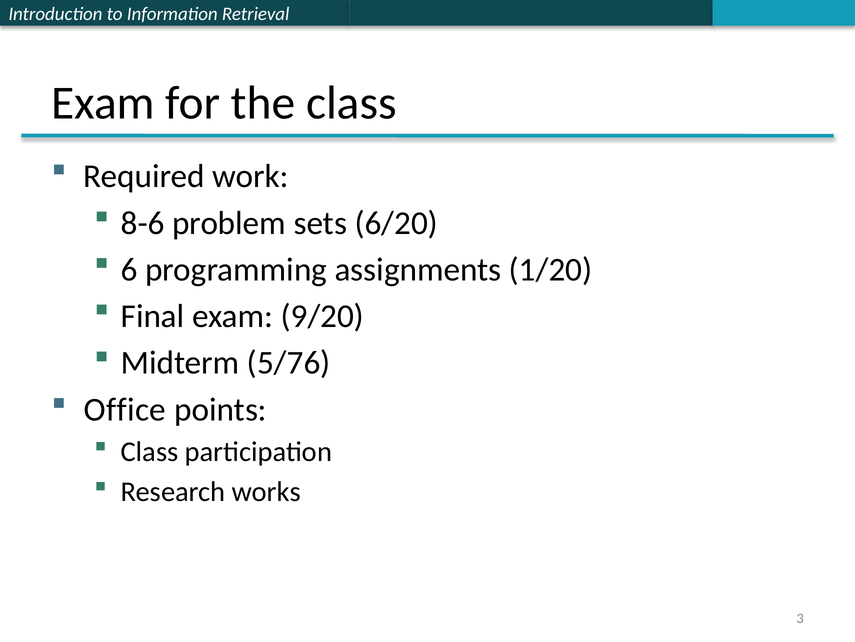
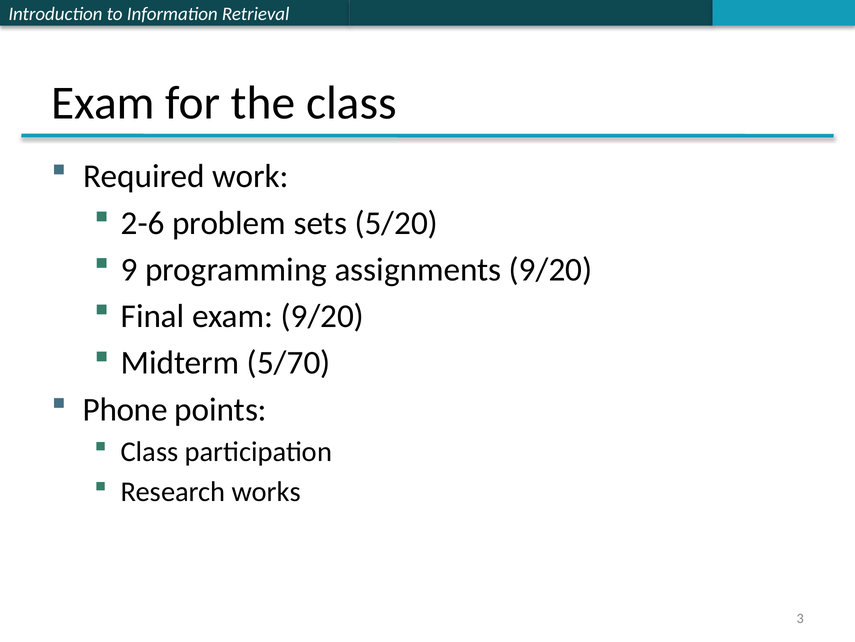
8-6: 8-6 -> 2-6 (143, 223)
6/20: 6/20 -> 5/20 (396, 223)
6: 6 -> 9 (129, 269)
assignments 1/20: 1/20 -> 9/20 (551, 269)
5/76: 5/76 -> 5/70 (289, 363)
Office: Office -> Phone (125, 409)
